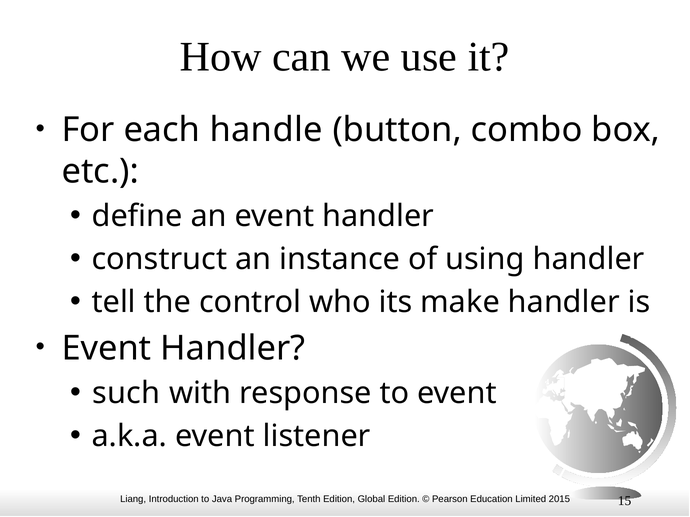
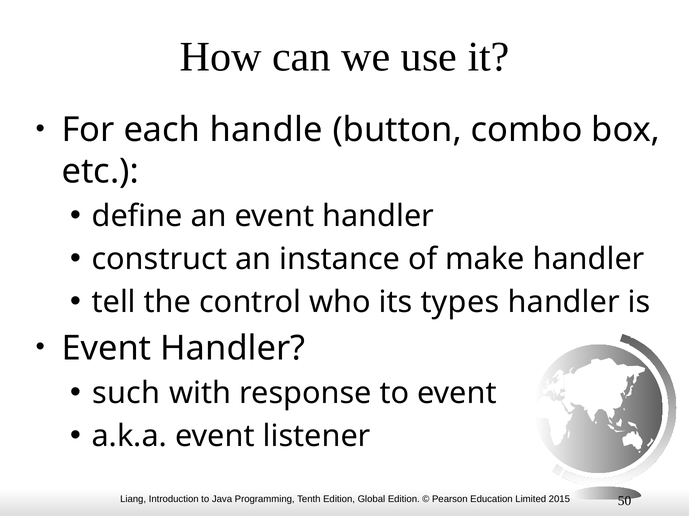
using: using -> make (485, 259)
make: make -> types (460, 302)
15: 15 -> 50 (625, 501)
